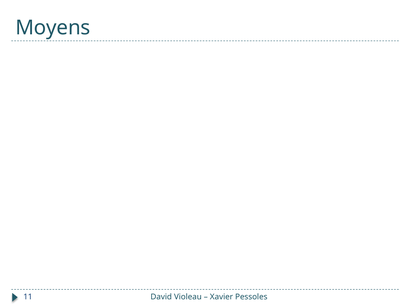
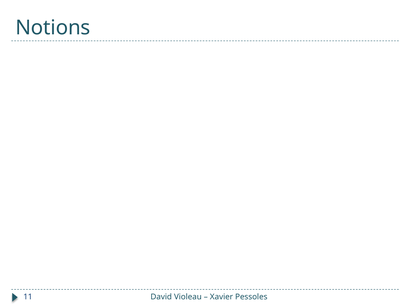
Moyens: Moyens -> Notions (53, 28)
